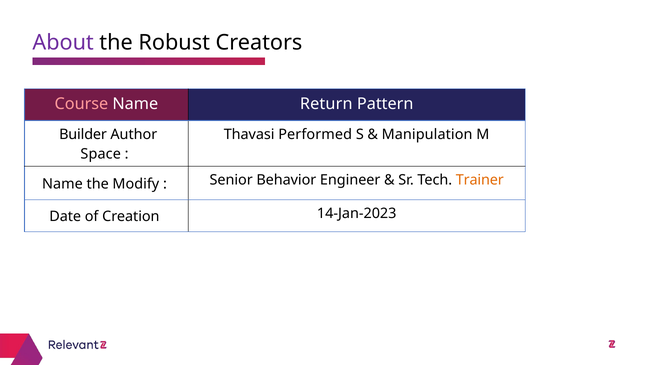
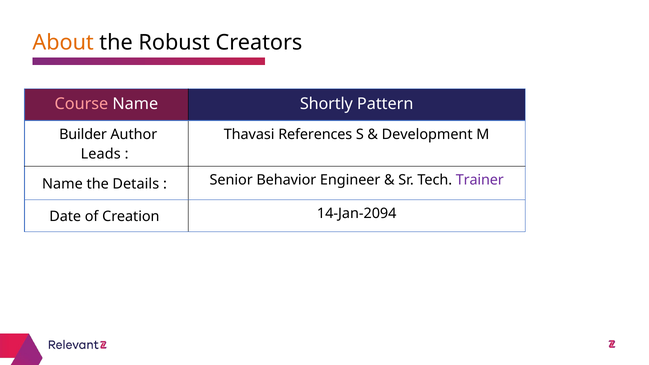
About colour: purple -> orange (63, 43)
Return: Return -> Shortly (326, 104)
Performed: Performed -> References (315, 134)
Manipulation: Manipulation -> Development (427, 134)
Space: Space -> Leads (101, 154)
Modify: Modify -> Details (136, 184)
Trainer colour: orange -> purple (480, 180)
14-Jan-2023: 14-Jan-2023 -> 14-Jan-2094 (357, 214)
